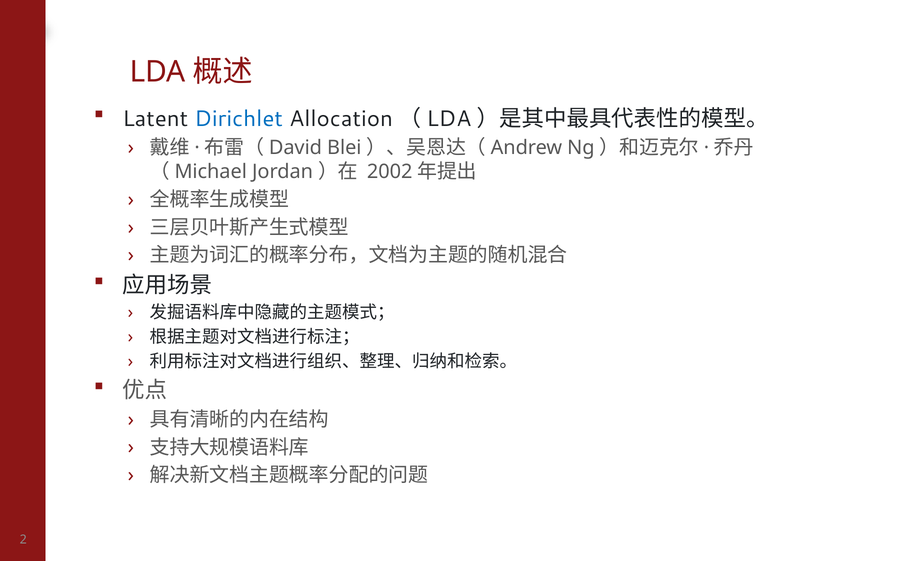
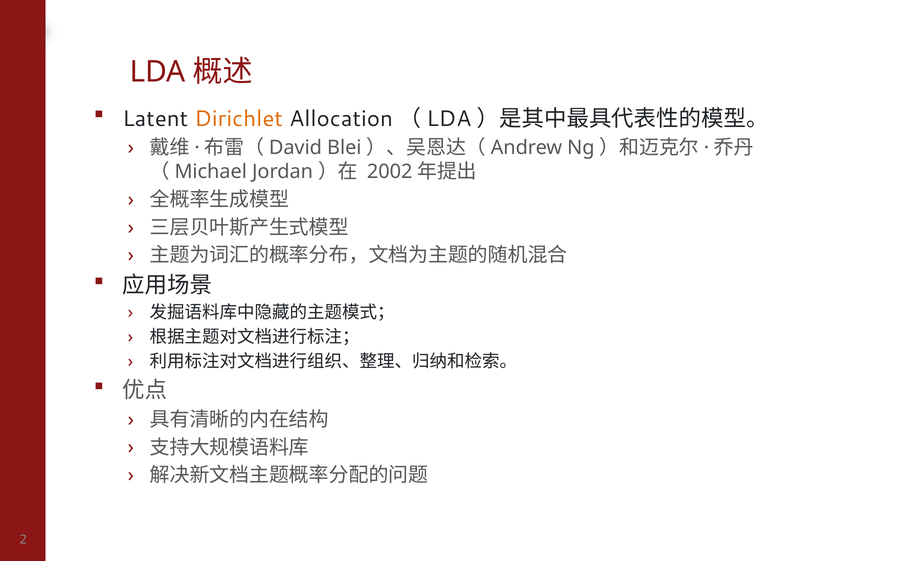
Dirichlet colour: blue -> orange (239, 119)
